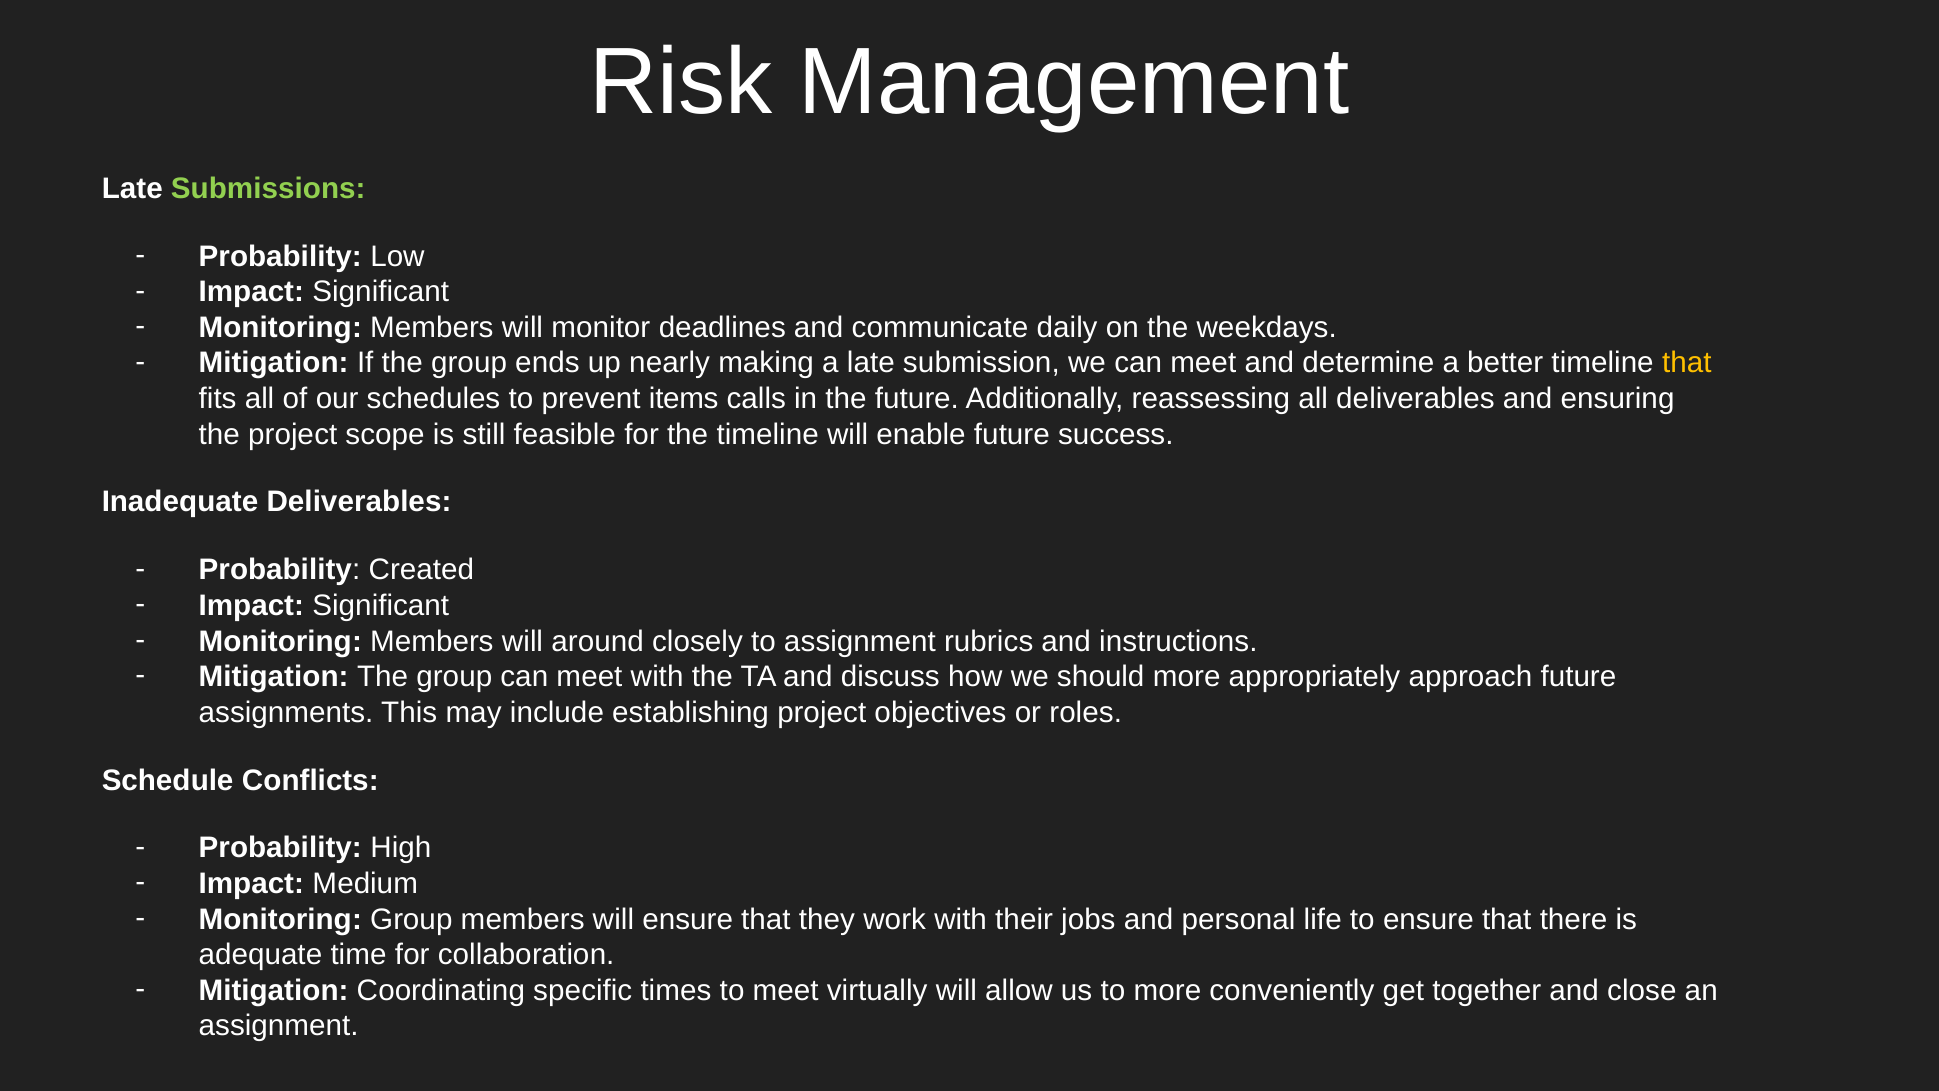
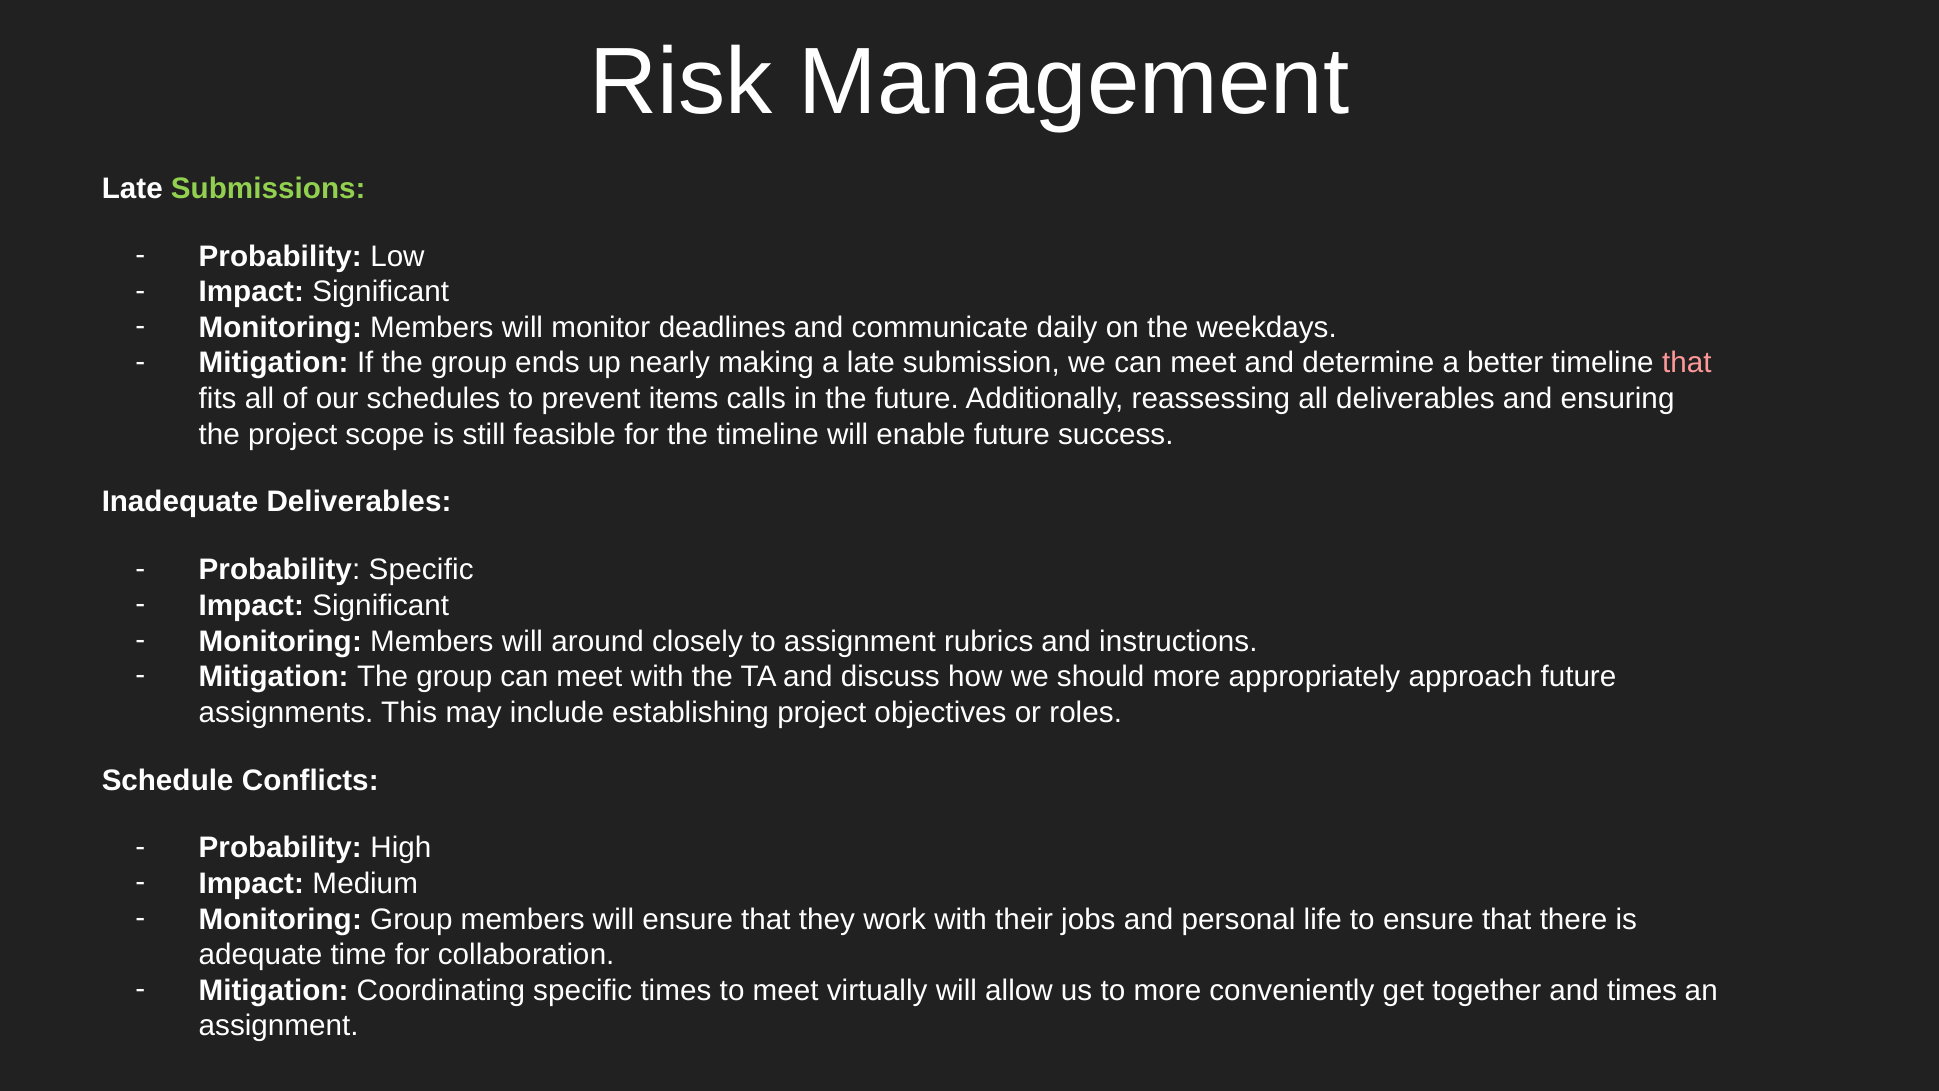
that colour: yellow -> pink (1687, 363)
Probability Created: Created -> Specific (421, 570)
and close: close -> times (1642, 990)
